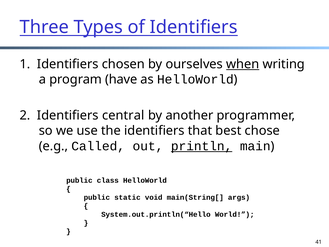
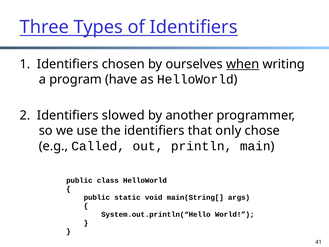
central: central -> slowed (123, 115)
best: best -> only (228, 131)
println underline: present -> none (202, 146)
